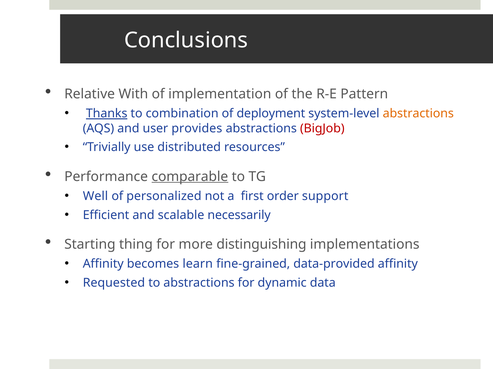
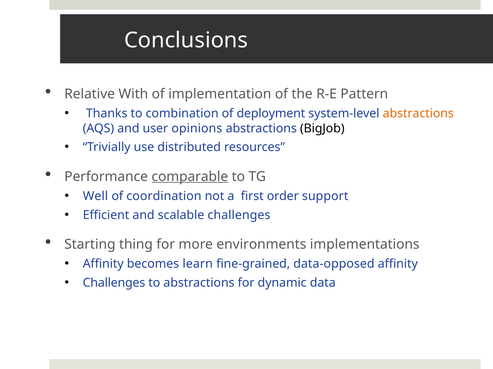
Thanks underline: present -> none (107, 114)
provides: provides -> opinions (197, 129)
BigJob colour: red -> black (322, 129)
personalized: personalized -> coordination (164, 197)
scalable necessarily: necessarily -> challenges (239, 215)
distinguishing: distinguishing -> environments (261, 245)
data-provided: data-provided -> data-opposed (334, 264)
Requested: Requested -> Challenges (114, 283)
